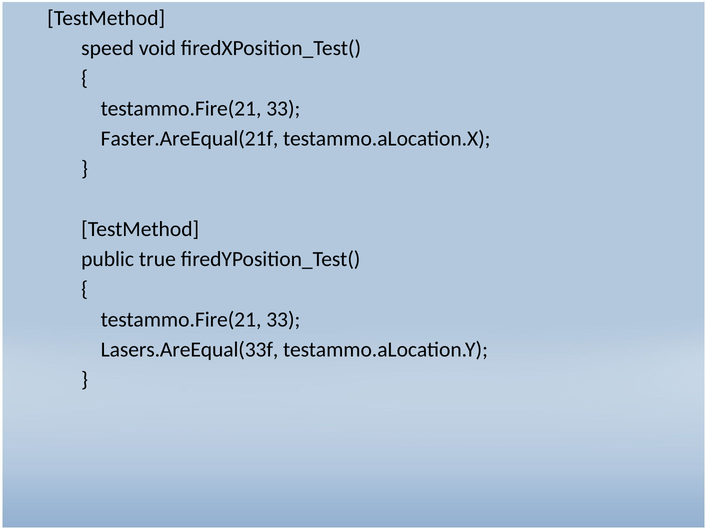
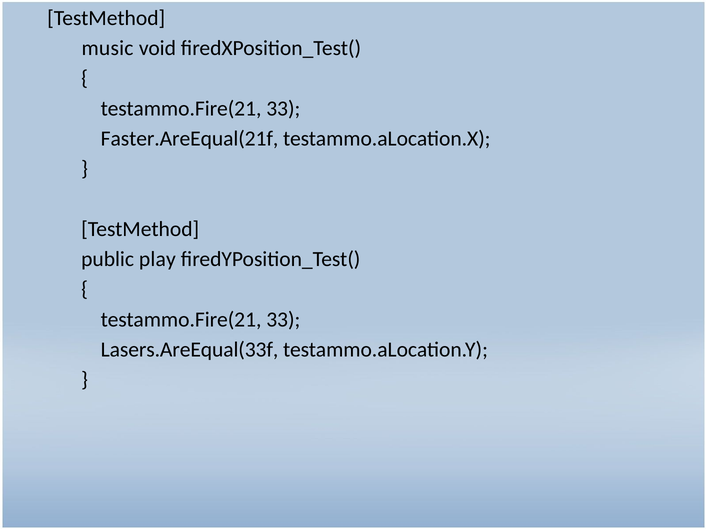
speed: speed -> music (108, 48)
true: true -> play (157, 259)
